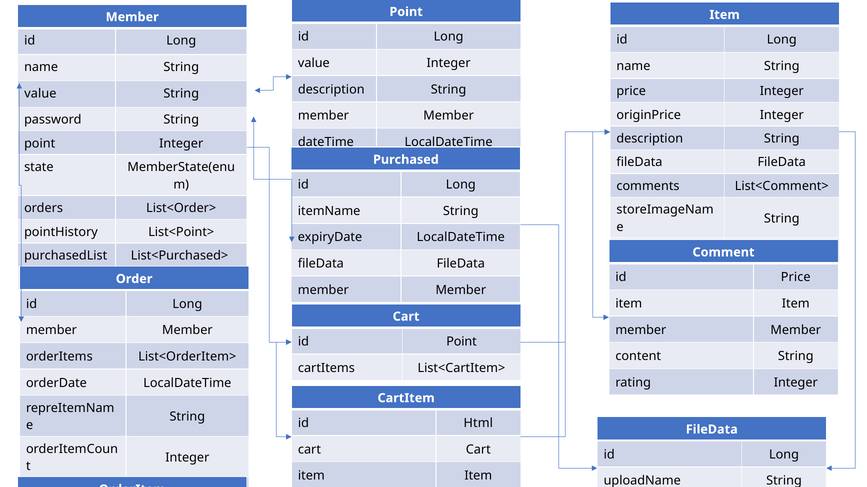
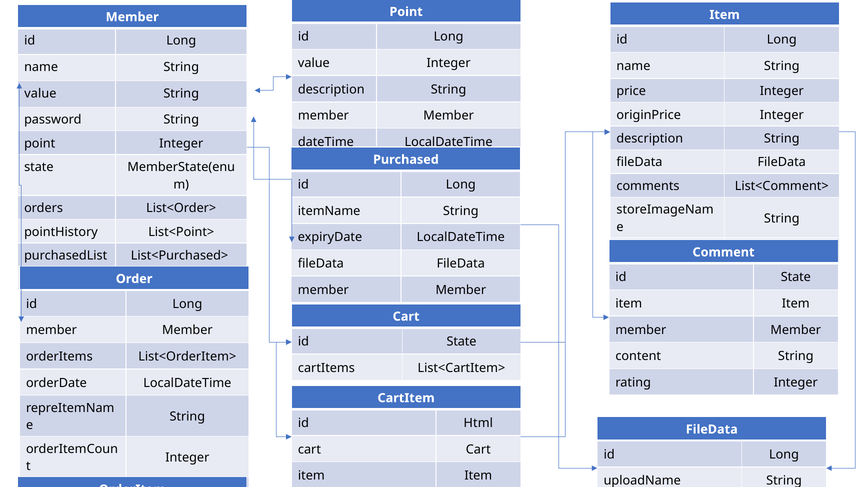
Price: Price -> State (796, 278)
Point: Point -> State (462, 342)
